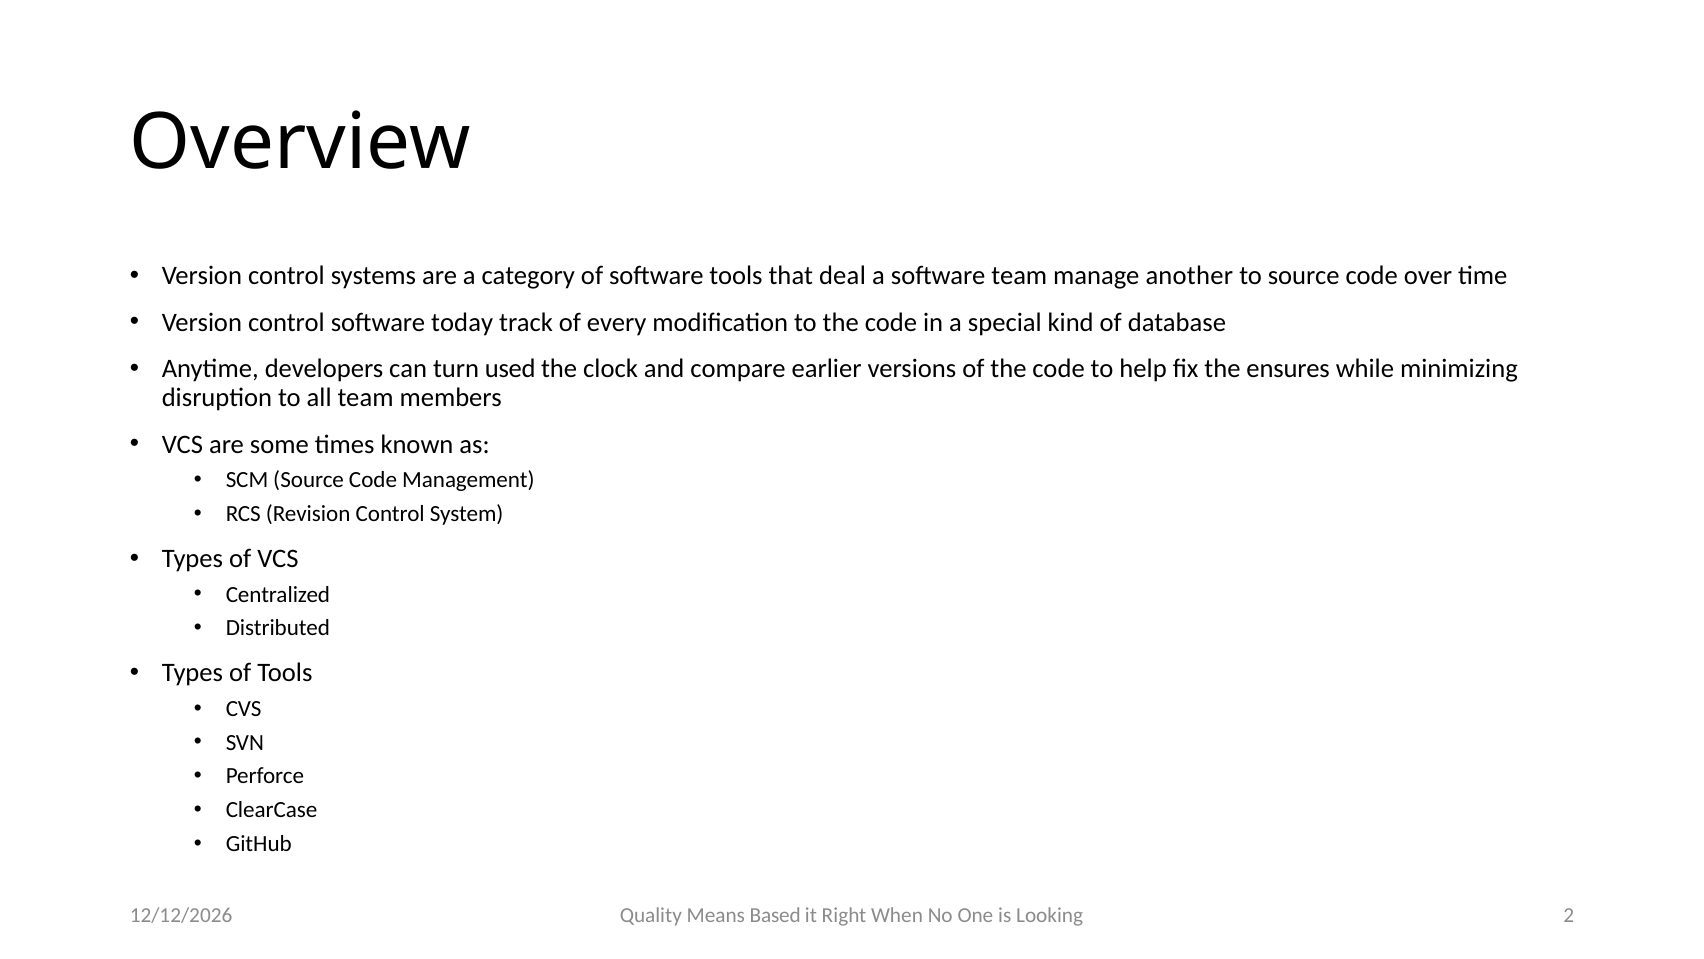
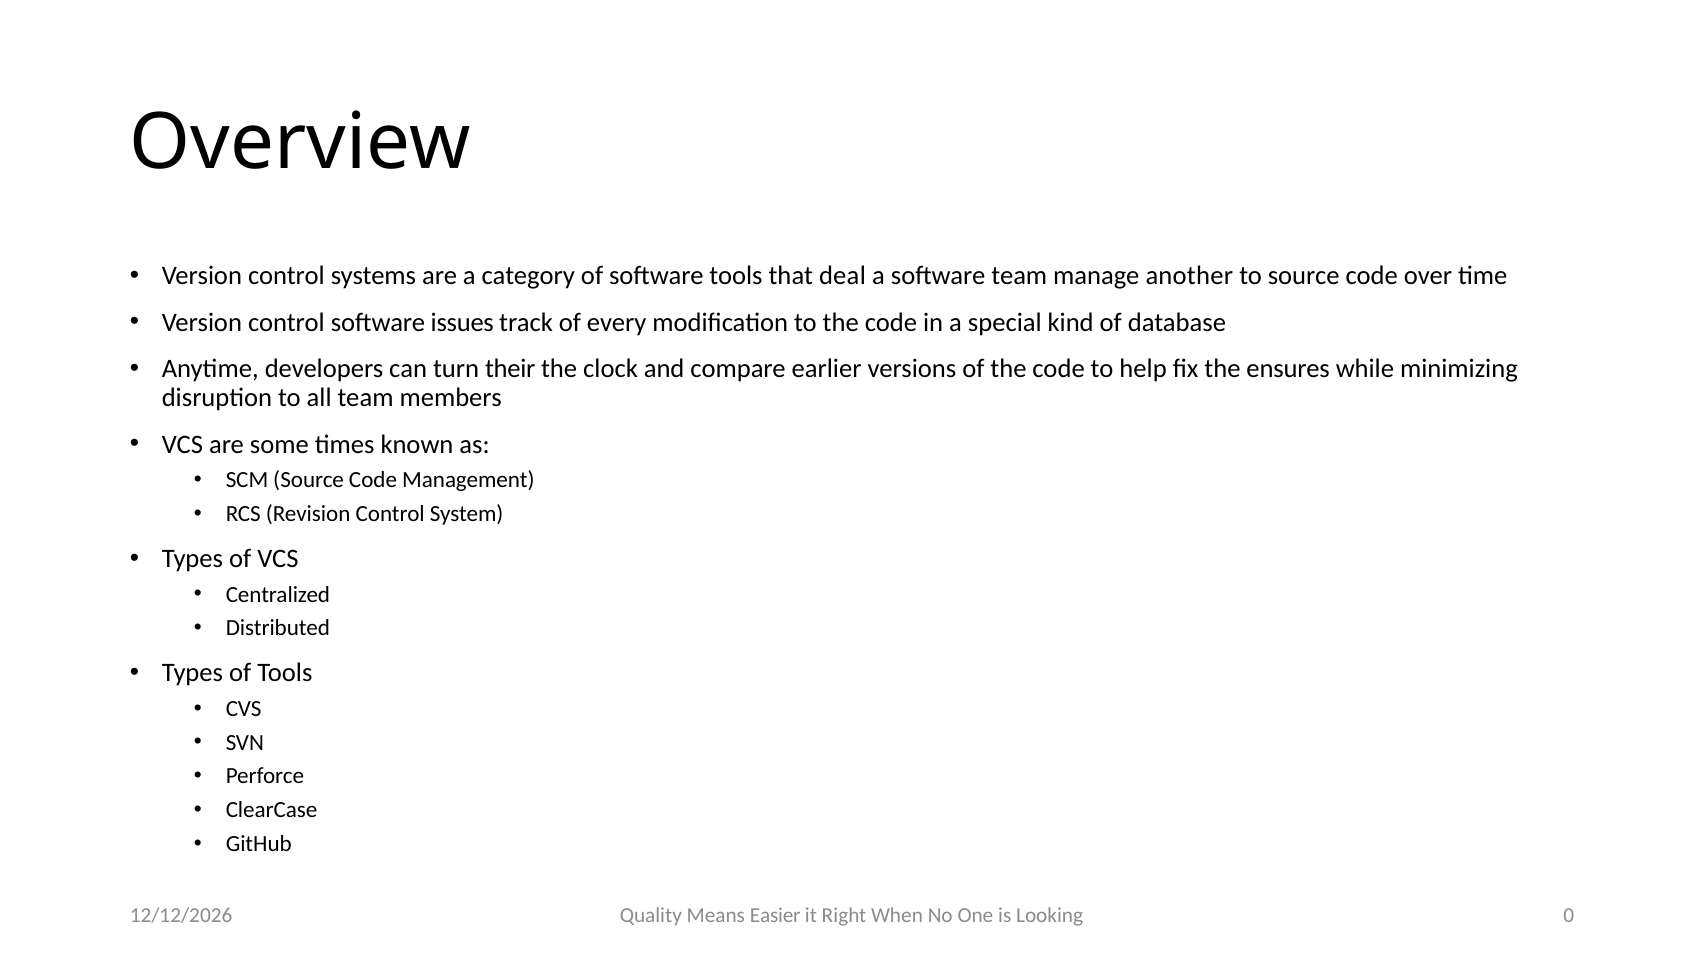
today: today -> issues (462, 322)
used: used -> their (510, 369)
Based: Based -> Easier (775, 915)
2: 2 -> 0 (1569, 915)
